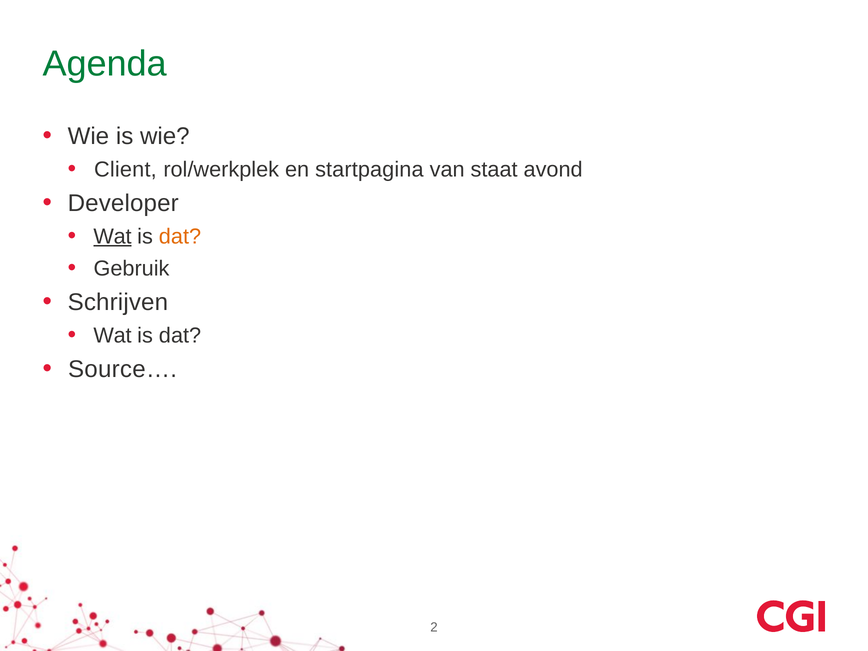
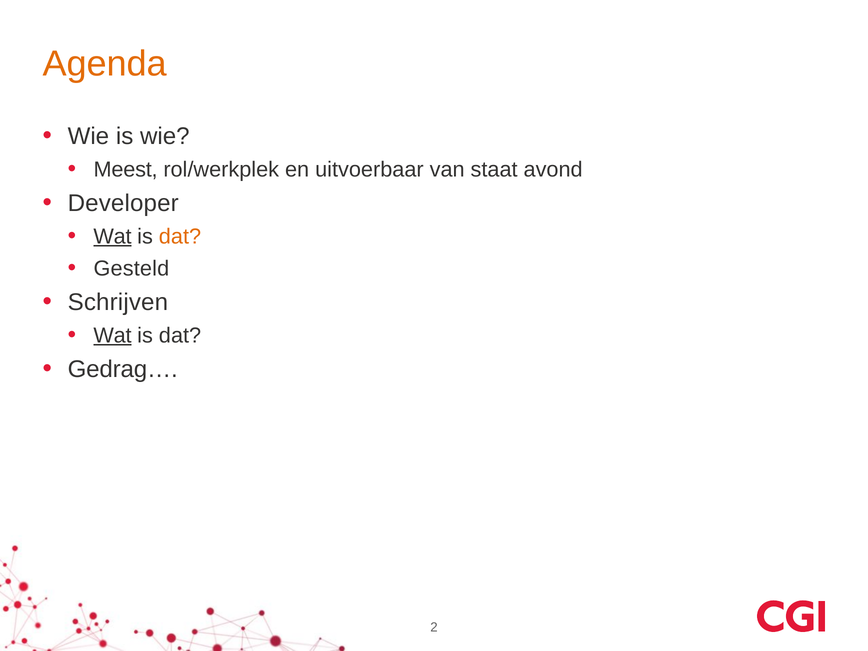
Agenda colour: green -> orange (105, 64)
Client: Client -> Meest (126, 169)
startpagina: startpagina -> uitvoerbaar (369, 169)
Gebruik: Gebruik -> Gesteld (131, 268)
Wat underline: none -> present (113, 335)
Source…: Source… -> Gedrag… (123, 369)
